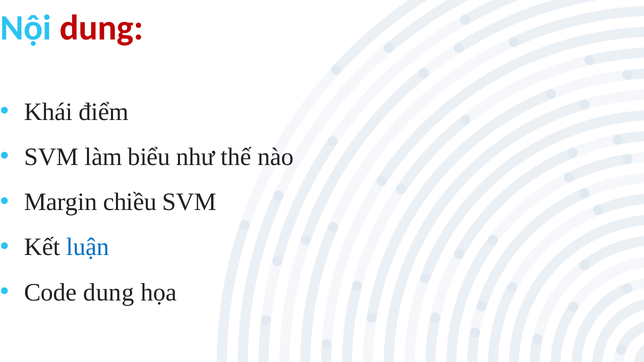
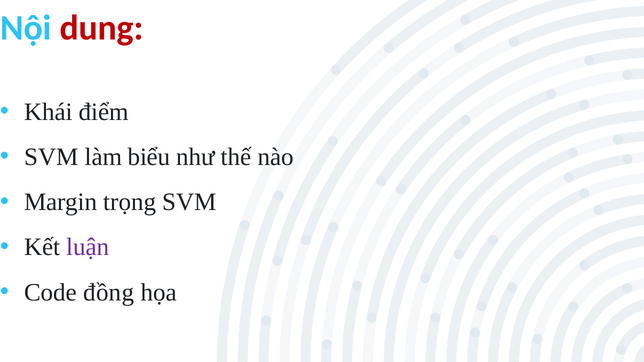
chiều: chiều -> trọng (130, 202)
luận colour: blue -> purple (88, 247)
Code dung: dung -> đồng (109, 293)
